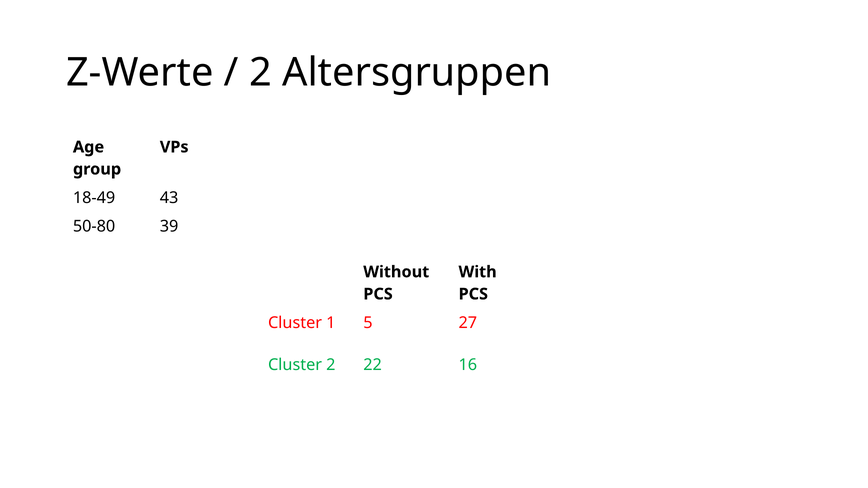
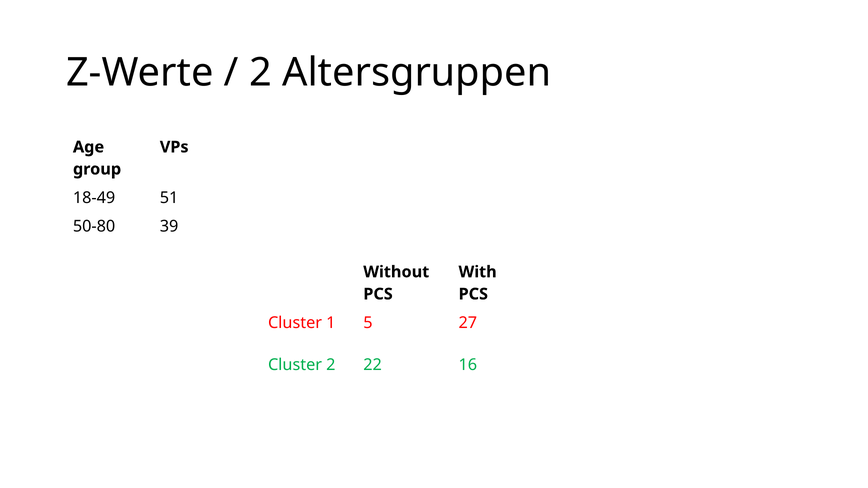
43: 43 -> 51 (169, 198)
